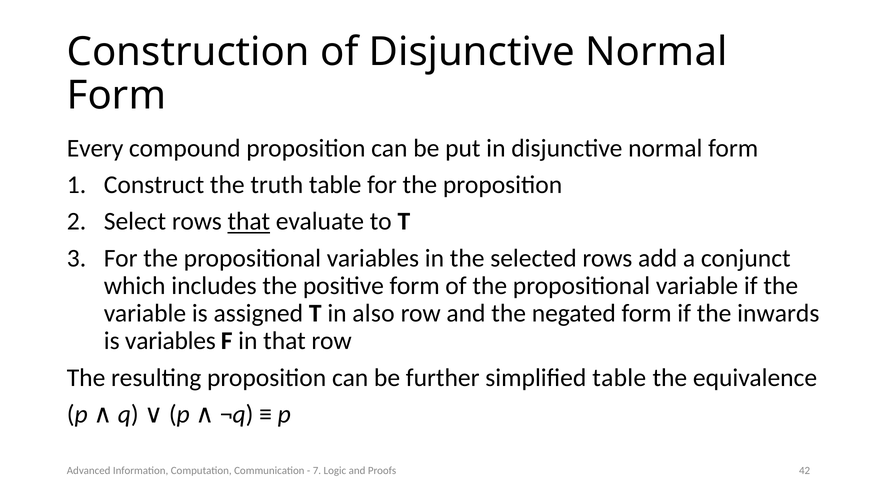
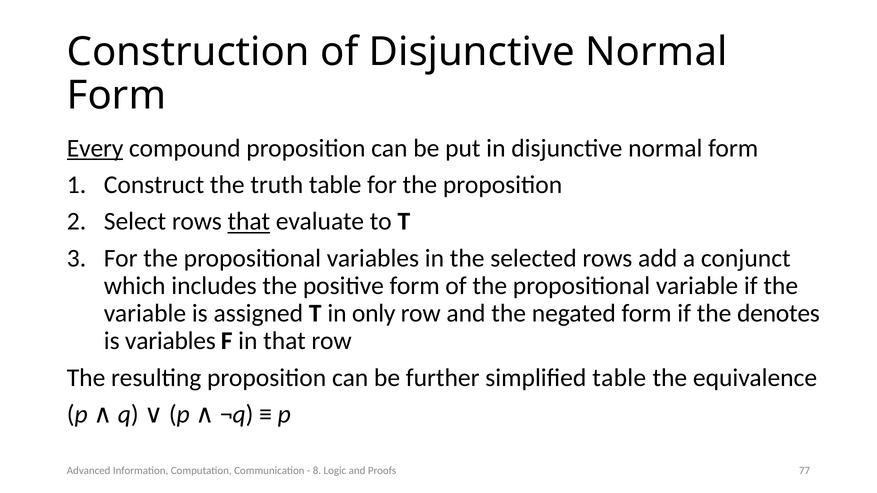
Every underline: none -> present (95, 148)
also: also -> only (374, 314)
inwards: inwards -> denotes (778, 314)
7: 7 -> 8 (317, 471)
42: 42 -> 77 (805, 471)
